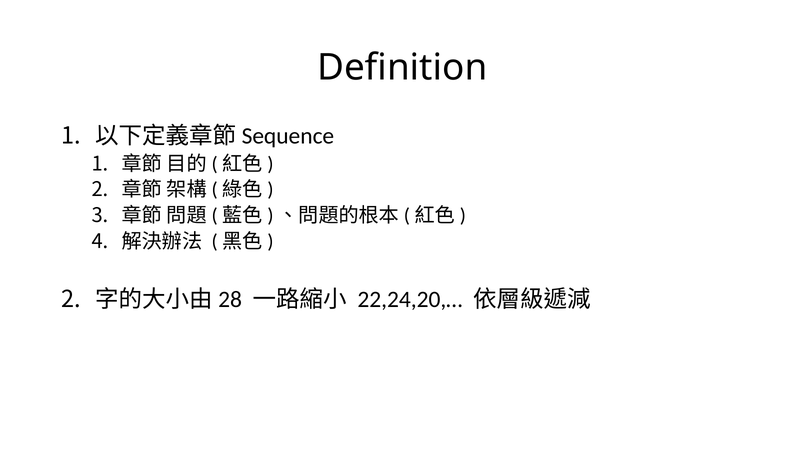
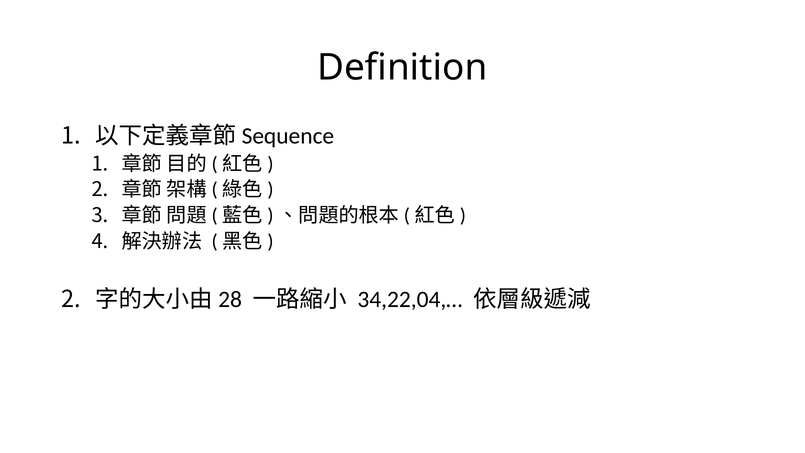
22,24,20,…: 22,24,20,… -> 34,22,04,… (410, 299)
